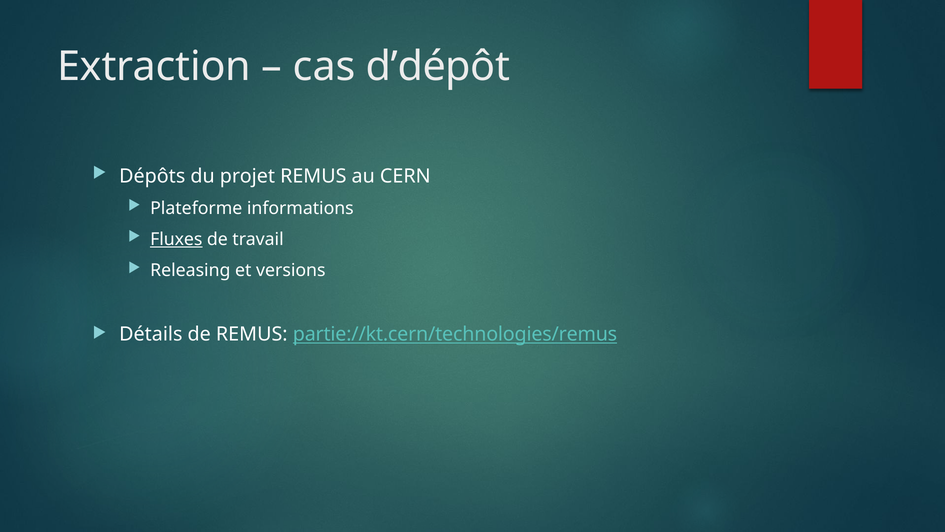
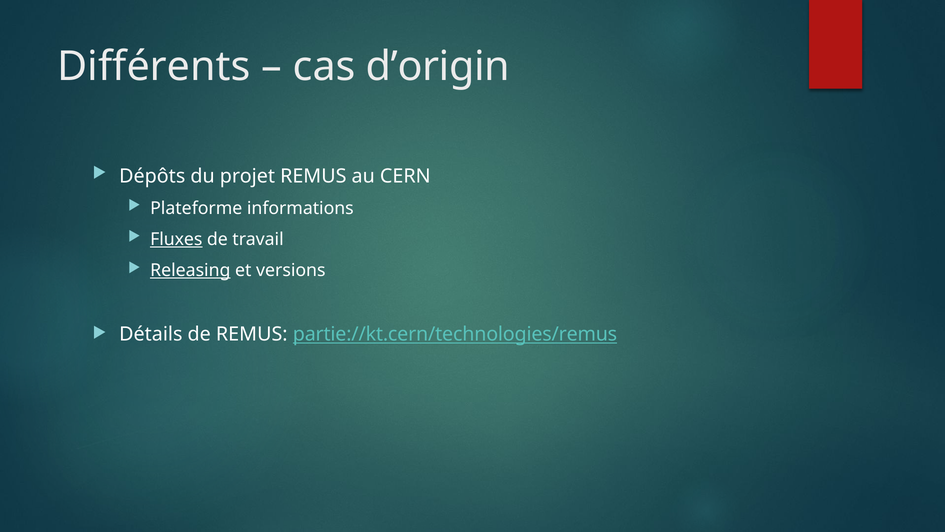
Extraction: Extraction -> Différents (154, 66)
d’dépôt: d’dépôt -> d’origin (438, 66)
Releasing underline: none -> present (190, 270)
